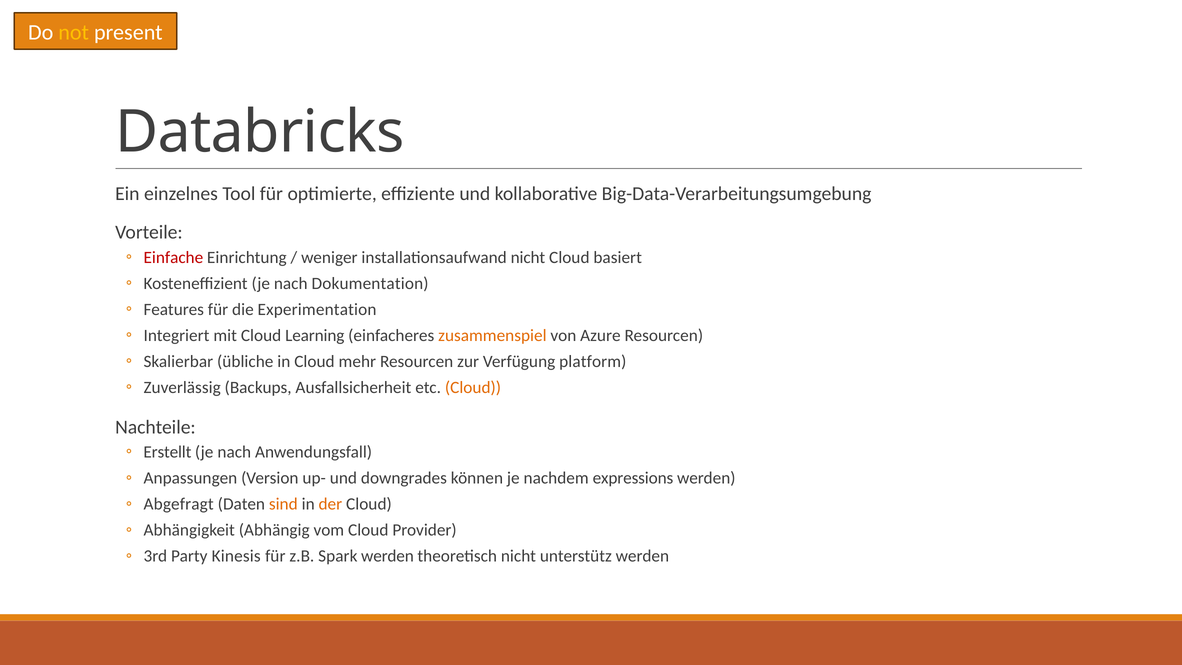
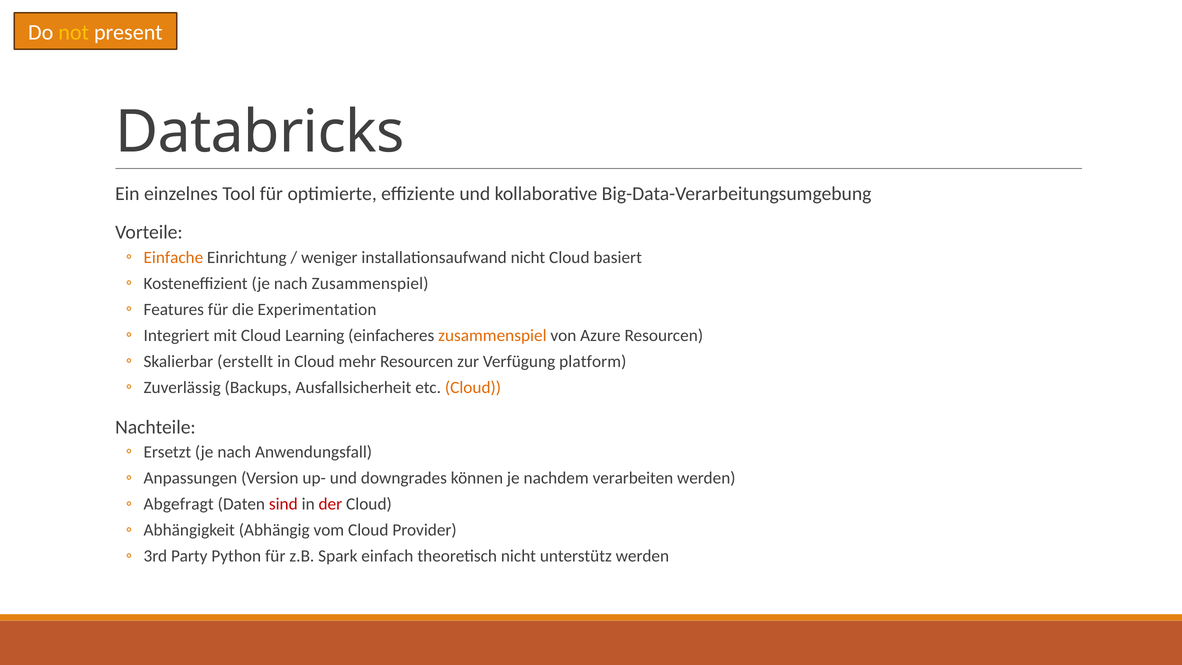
Einfache colour: red -> orange (173, 257)
nach Dokumentation: Dokumentation -> Zusammenspiel (370, 283)
übliche: übliche -> erstellt (245, 361)
Erstellt: Erstellt -> Ersetzt (167, 452)
expressions: expressions -> verarbeiten (633, 478)
sind colour: orange -> red (283, 504)
der colour: orange -> red (330, 504)
Kinesis: Kinesis -> Python (236, 556)
Spark werden: werden -> einfach (387, 556)
